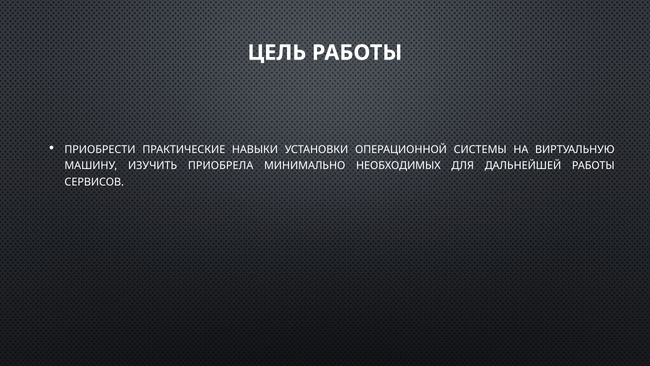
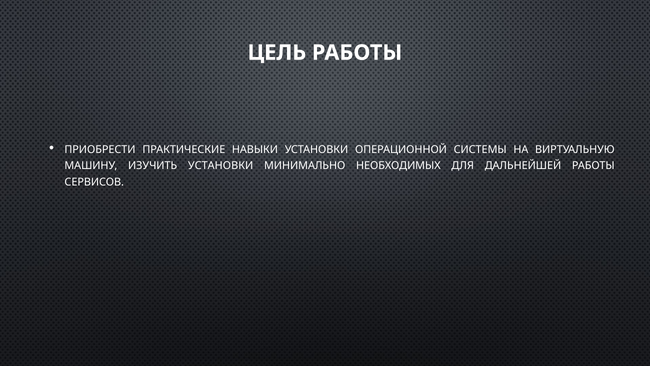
ИЗУЧИТЬ ПРИОБРЕЛА: ПРИОБРЕЛА -> УСТАНОВКИ (221, 166)
